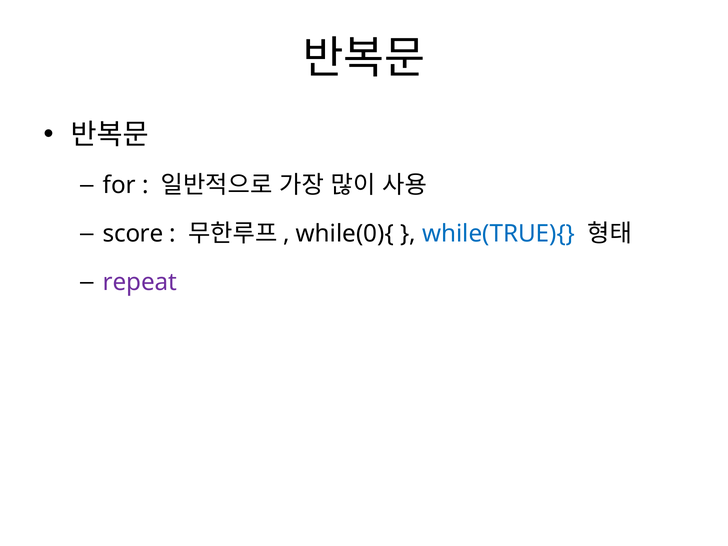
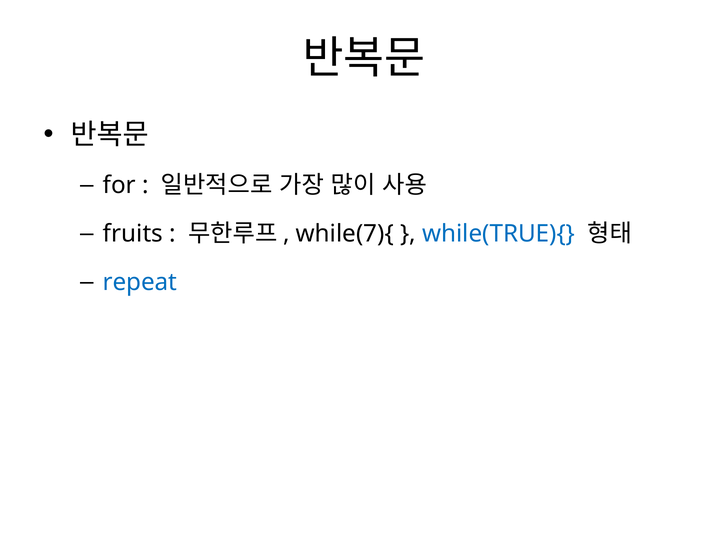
score: score -> fruits (133, 234)
while(0){: while(0){ -> while(7){ (345, 234)
repeat colour: purple -> blue (140, 282)
